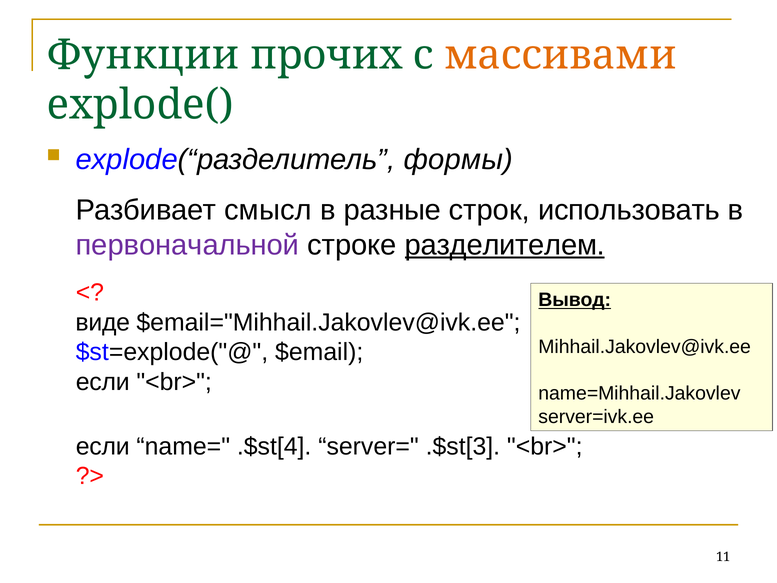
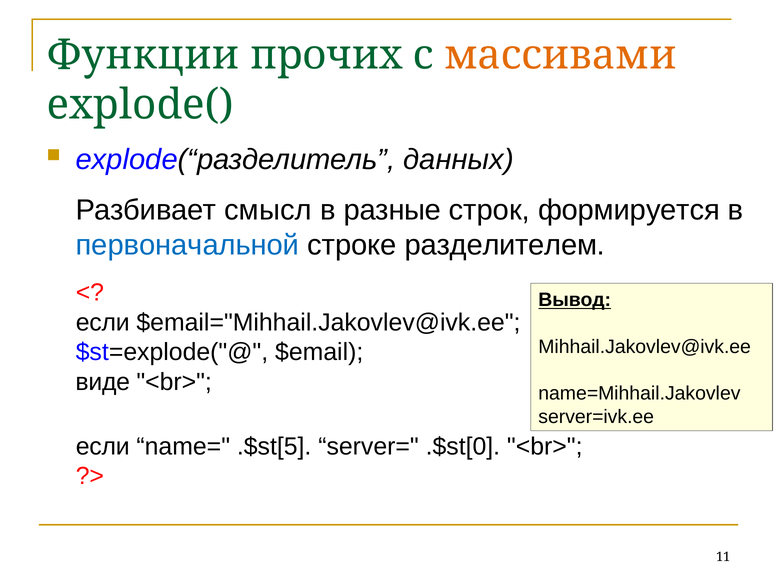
формы: формы -> данных (459, 159)
использовать: использовать -> формируется (629, 210)
первоначальной colour: purple -> blue (187, 245)
разделителем underline: present -> none (505, 245)
виде: виде -> если (103, 322)
если: если -> виде (103, 382)
.$st[4: .$st[4 -> .$st[5 (274, 446)
.$st[3: .$st[3 -> .$st[0 (463, 446)
